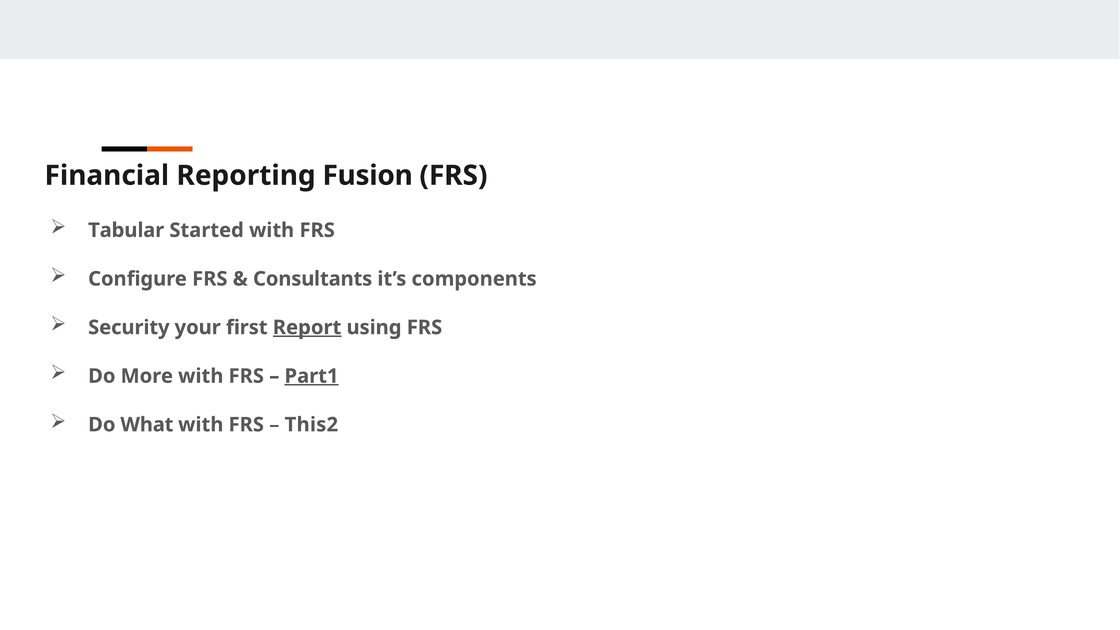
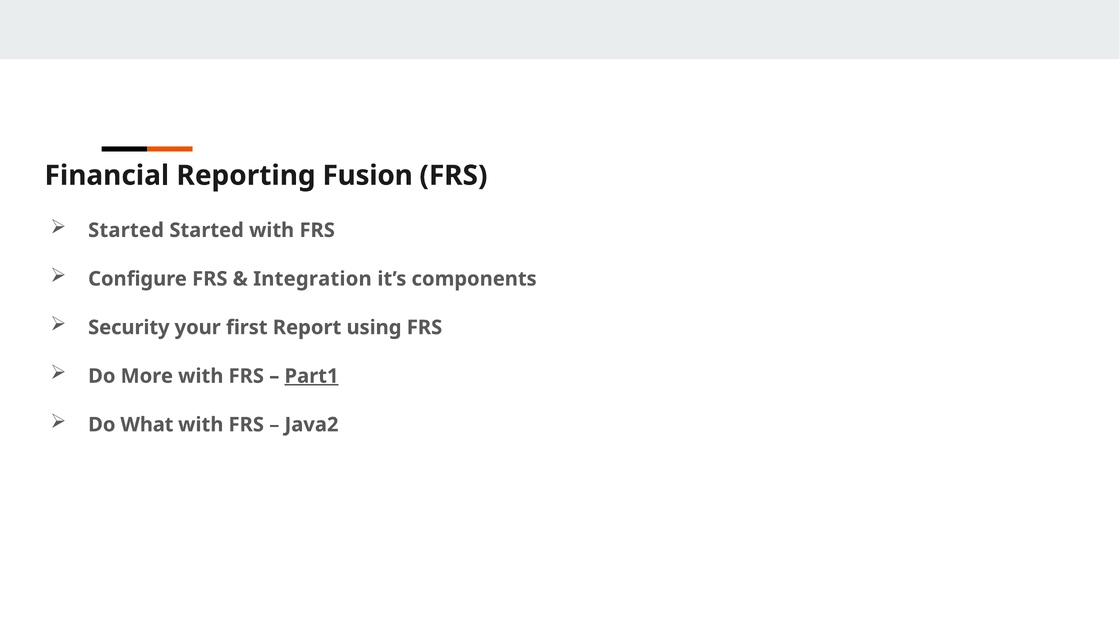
Tabular: Tabular -> Started (126, 230)
Consultants: Consultants -> Integration (312, 279)
Report underline: present -> none (307, 328)
This2: This2 -> Java2 (312, 425)
